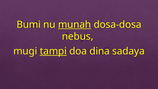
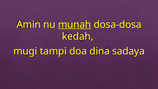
Bumi: Bumi -> Amin (29, 24)
nebus: nebus -> kedah (78, 36)
tampi underline: present -> none (53, 51)
